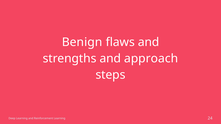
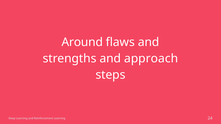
Benign: Benign -> Around (82, 42)
